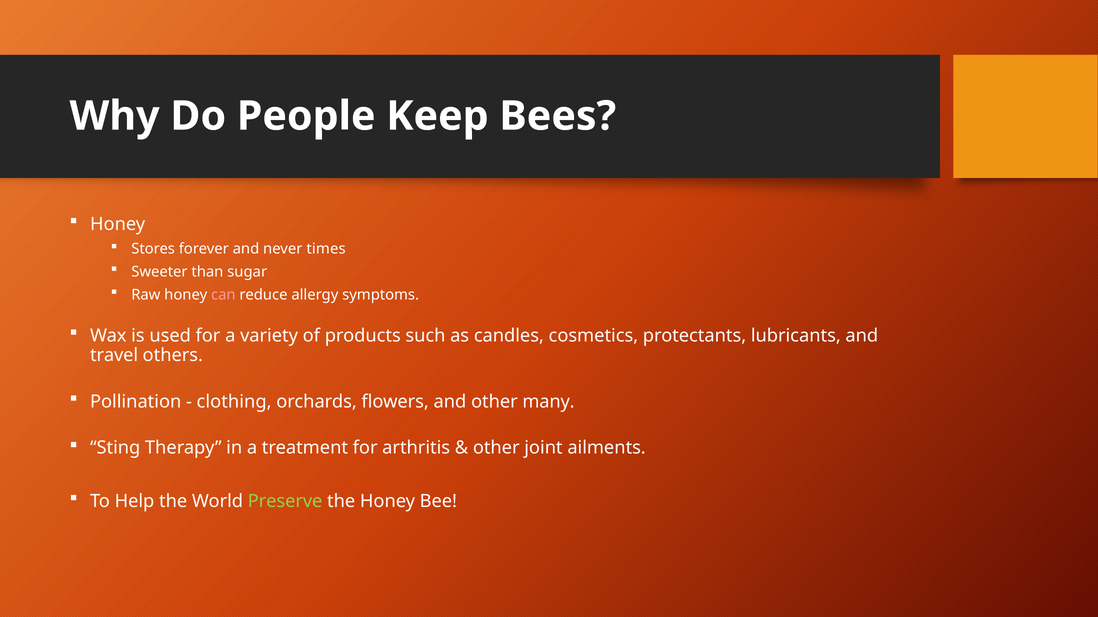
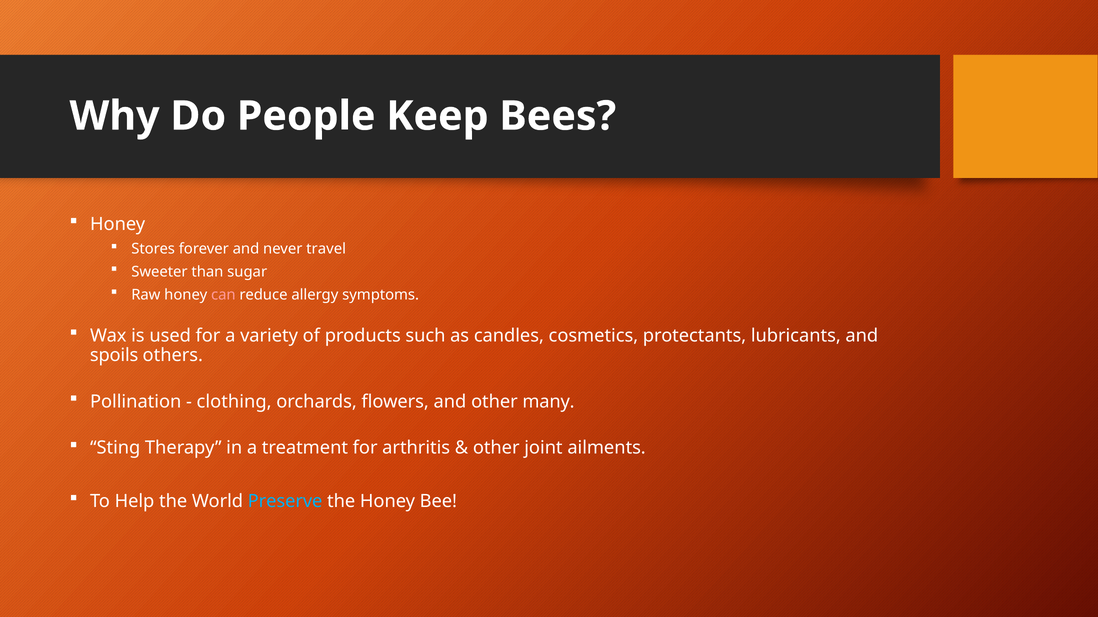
times: times -> travel (326, 249)
travel: travel -> spoils (114, 356)
Preserve colour: light green -> light blue (285, 502)
